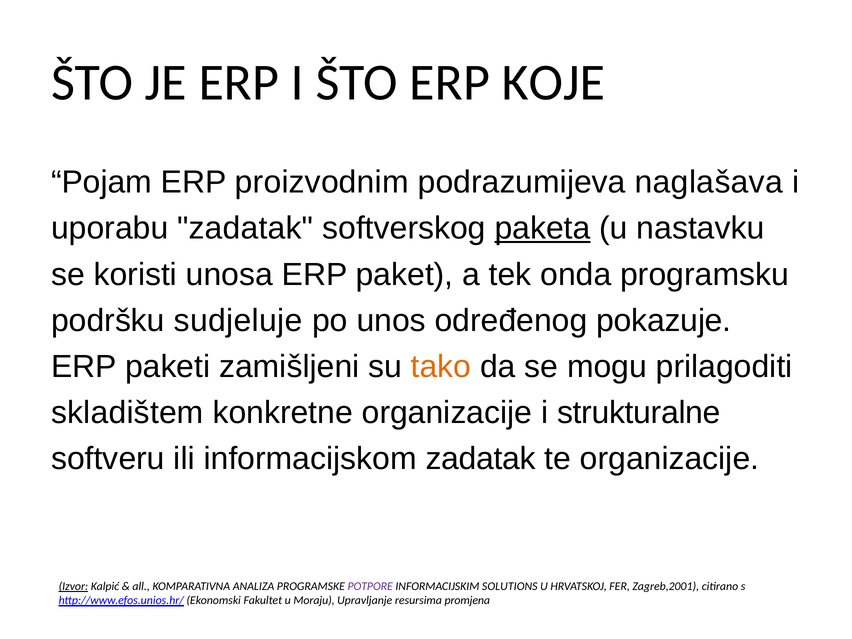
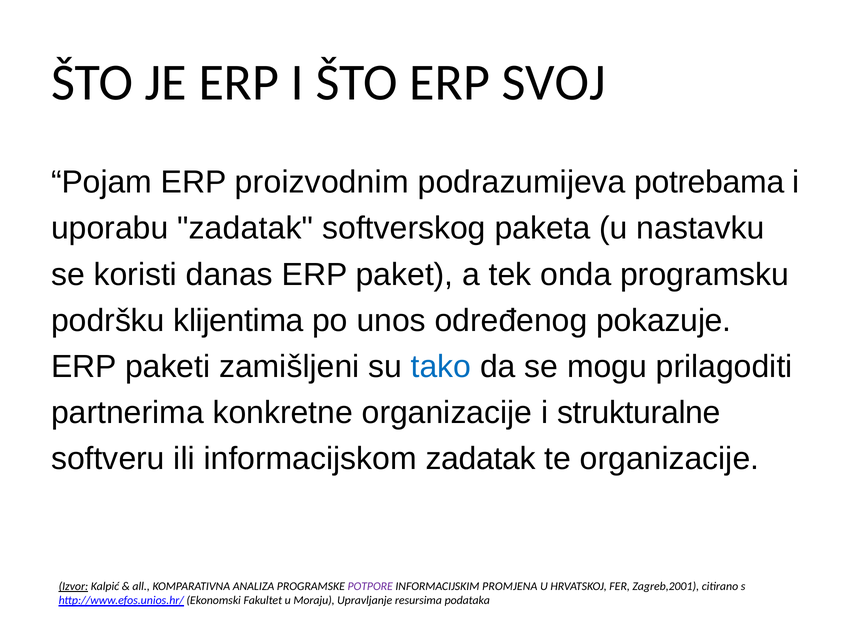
KOJE: KOJE -> SVOJ (554, 82)
naglašava: naglašava -> potrebama (709, 182)
paketa underline: present -> none (542, 228)
unosa: unosa -> danas (229, 274)
sudjeluje: sudjeluje -> klijentima (239, 320)
tako colour: orange -> blue (441, 367)
skladištem: skladištem -> partnerima (127, 413)
SOLUTIONS: SOLUTIONS -> PROMJENA (510, 586)
promjena: promjena -> podataka (467, 601)
